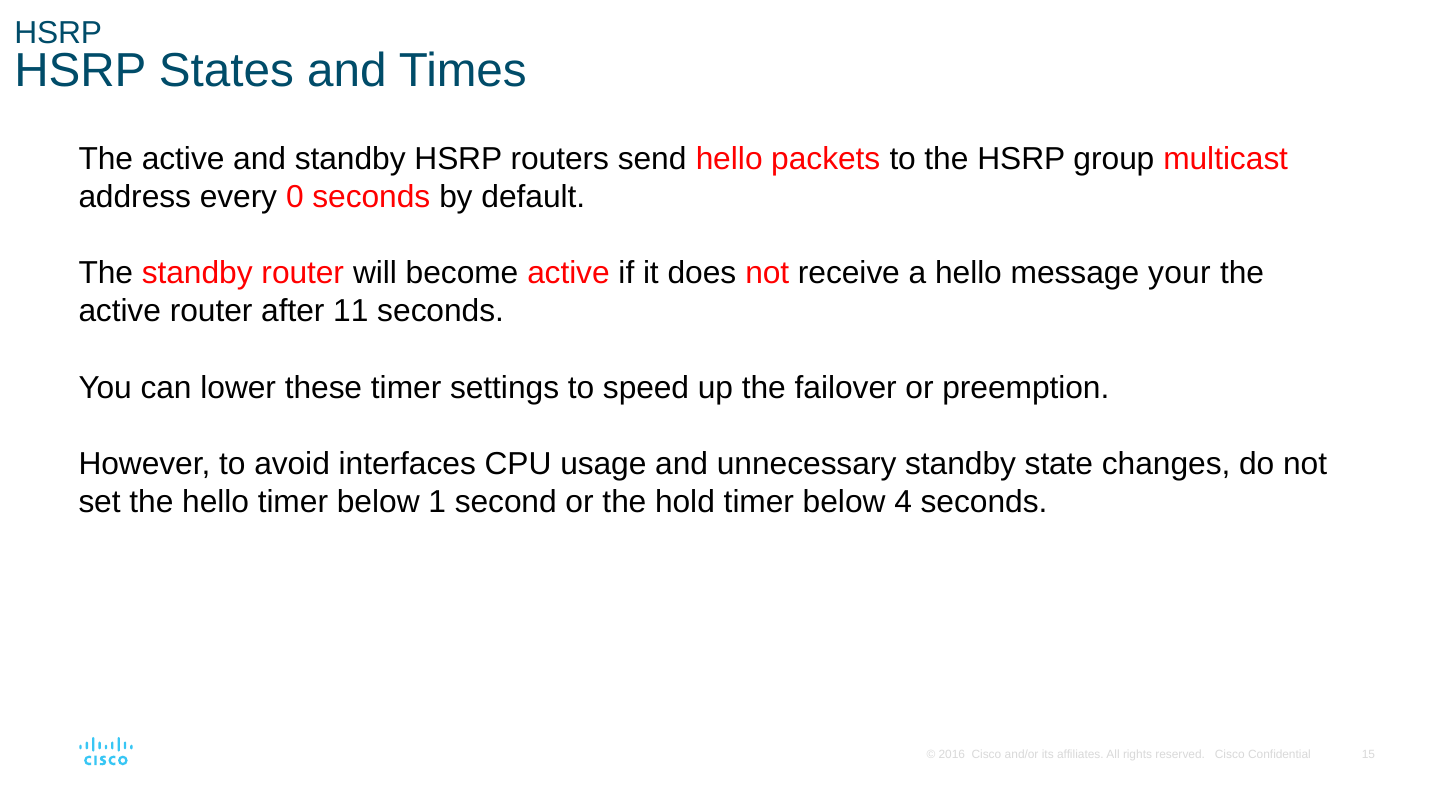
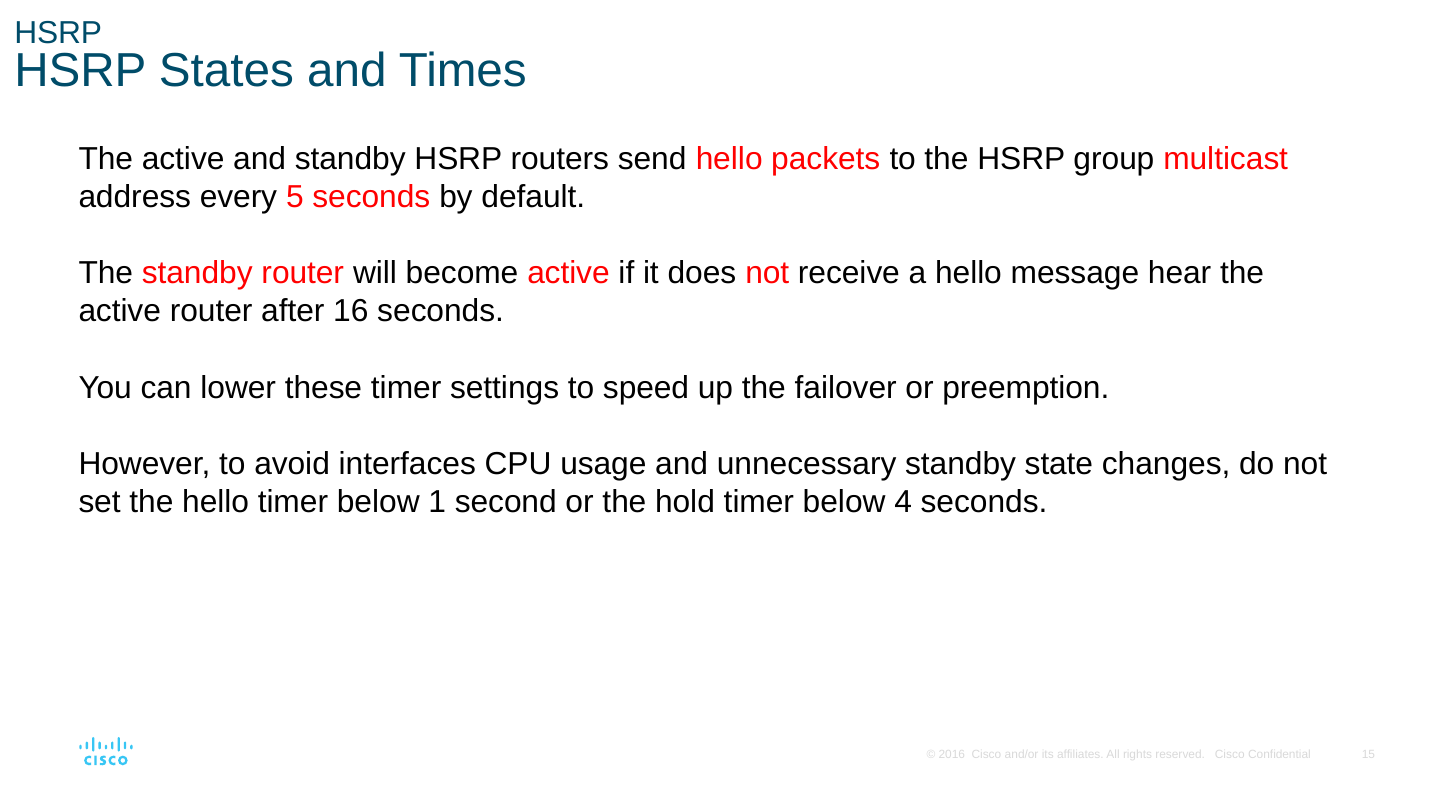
0: 0 -> 5 (295, 197)
your: your -> hear (1180, 273)
11: 11 -> 16 (351, 311)
